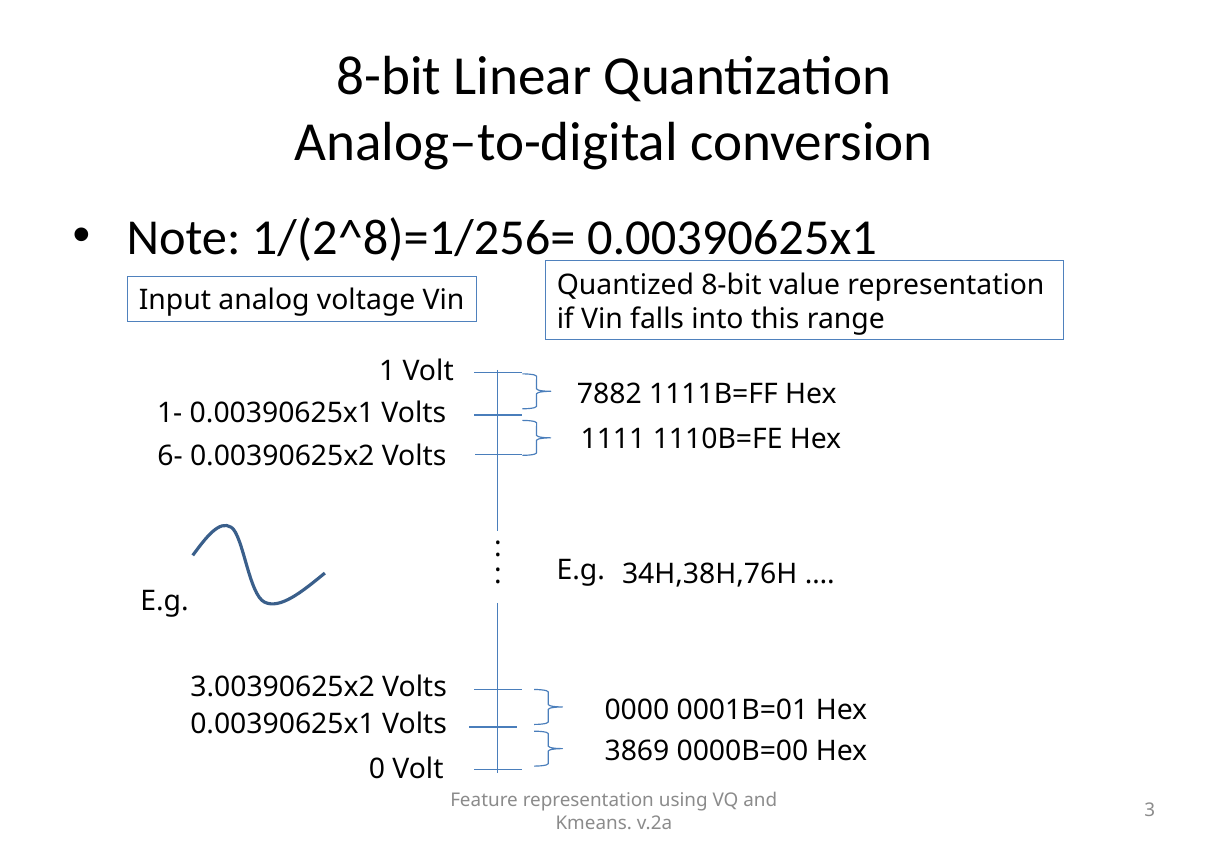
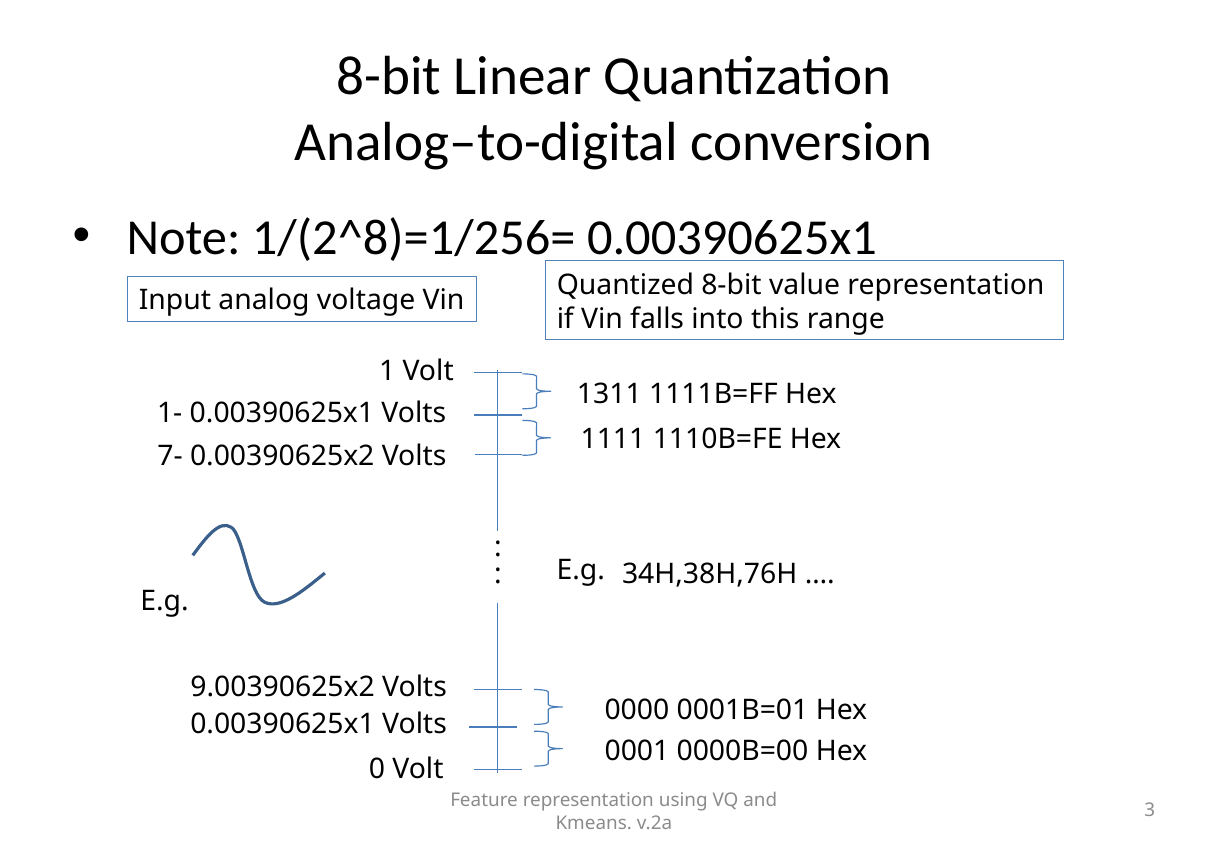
7882: 7882 -> 1311 (609, 394)
6-: 6- -> 7- (170, 456)
3.00390625x2: 3.00390625x2 -> 9.00390625x2 (283, 688)
3869: 3869 -> 0001 (637, 752)
